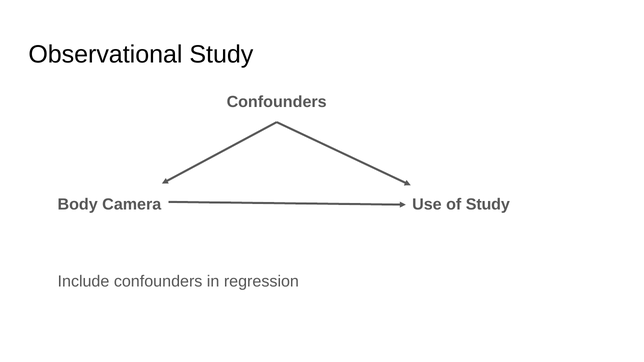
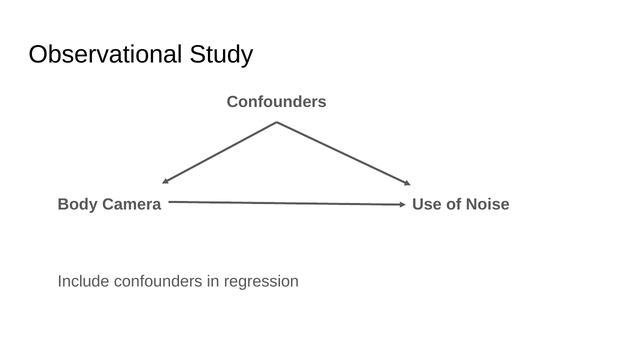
of Study: Study -> Noise (488, 205)
